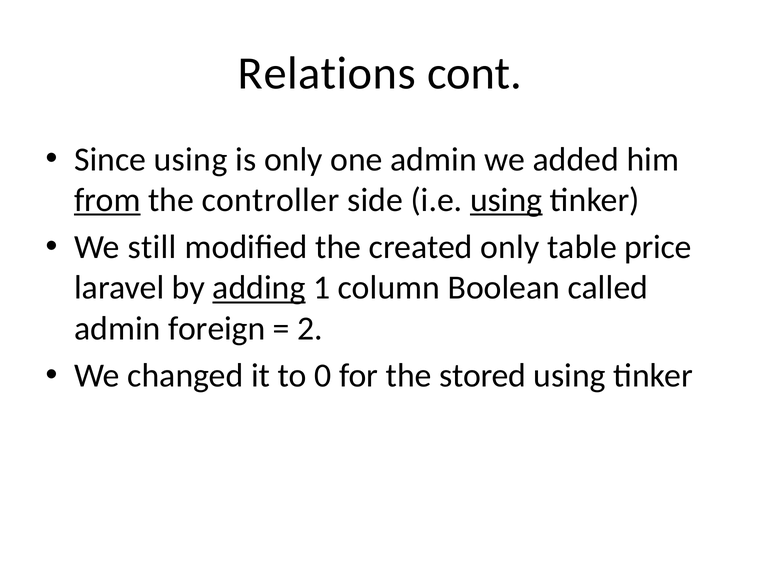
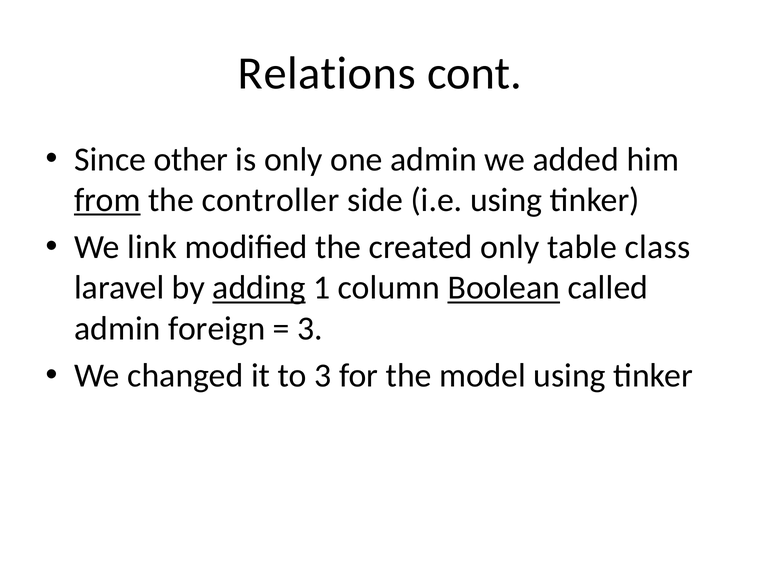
Since using: using -> other (191, 159)
using underline: present -> none (506, 200)
still: still -> link (152, 247)
price: price -> class (658, 247)
Boolean underline: none -> present (504, 288)
2: 2 -> 3 (310, 328)
to 0: 0 -> 3 (323, 376)
stored: stored -> model (483, 376)
